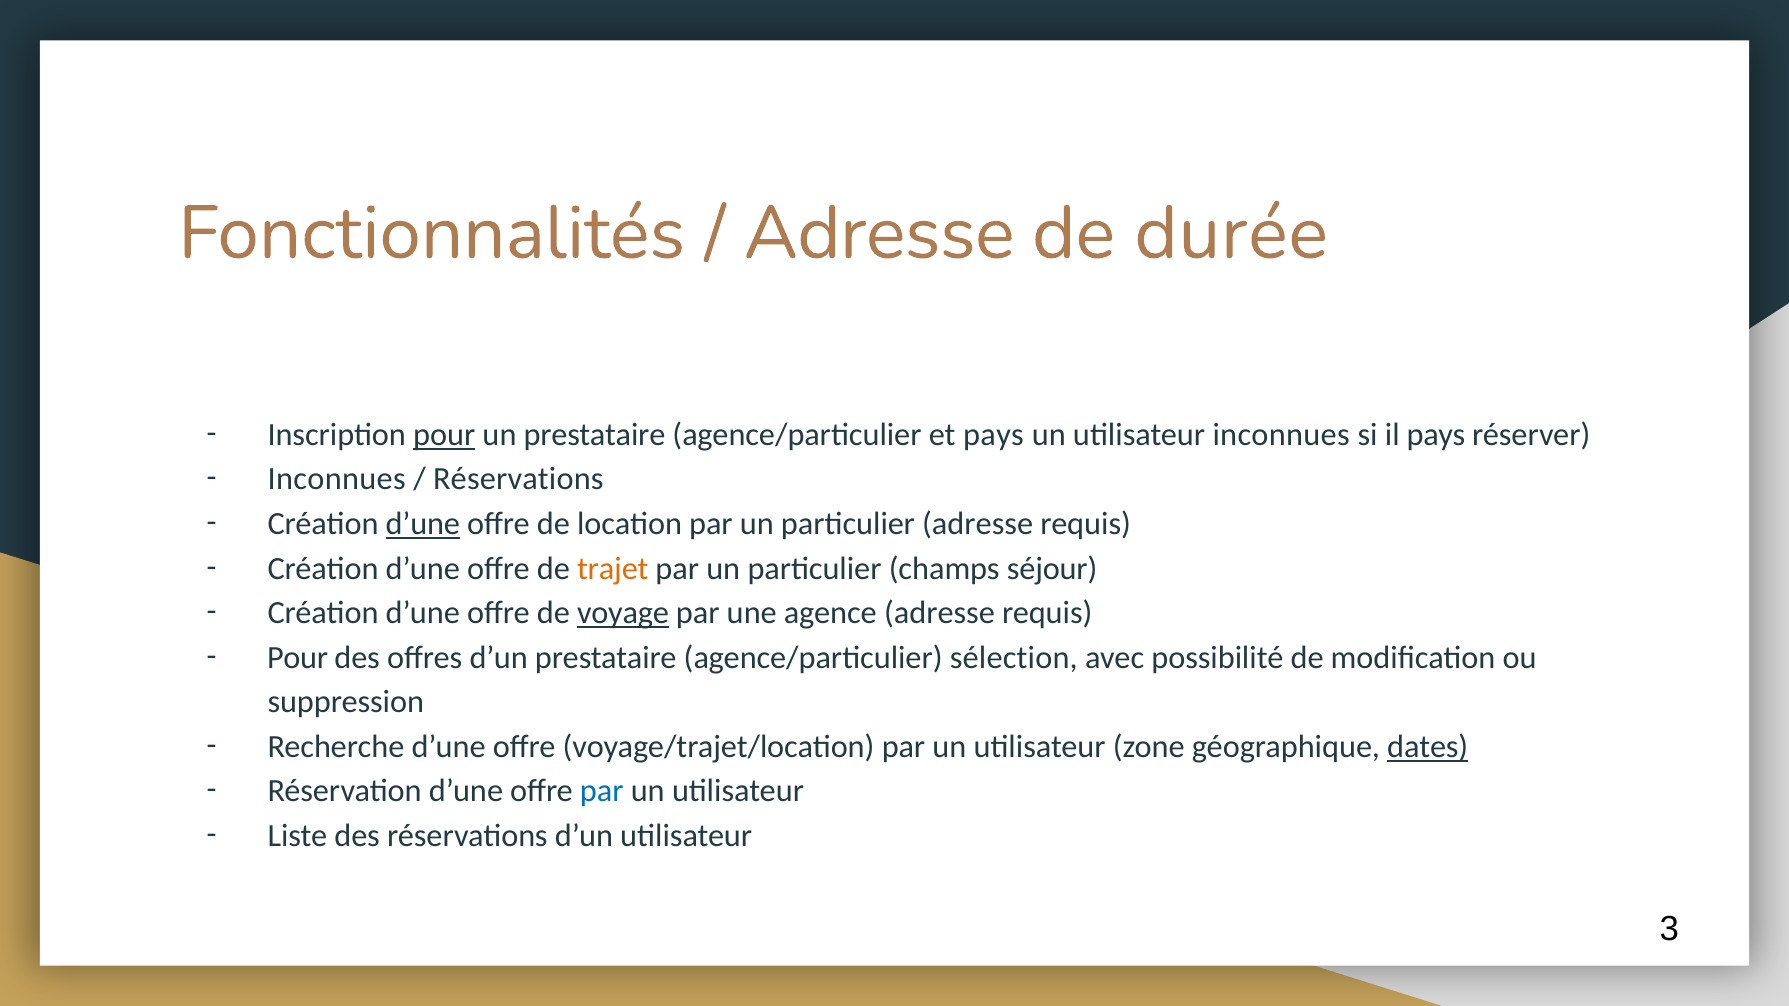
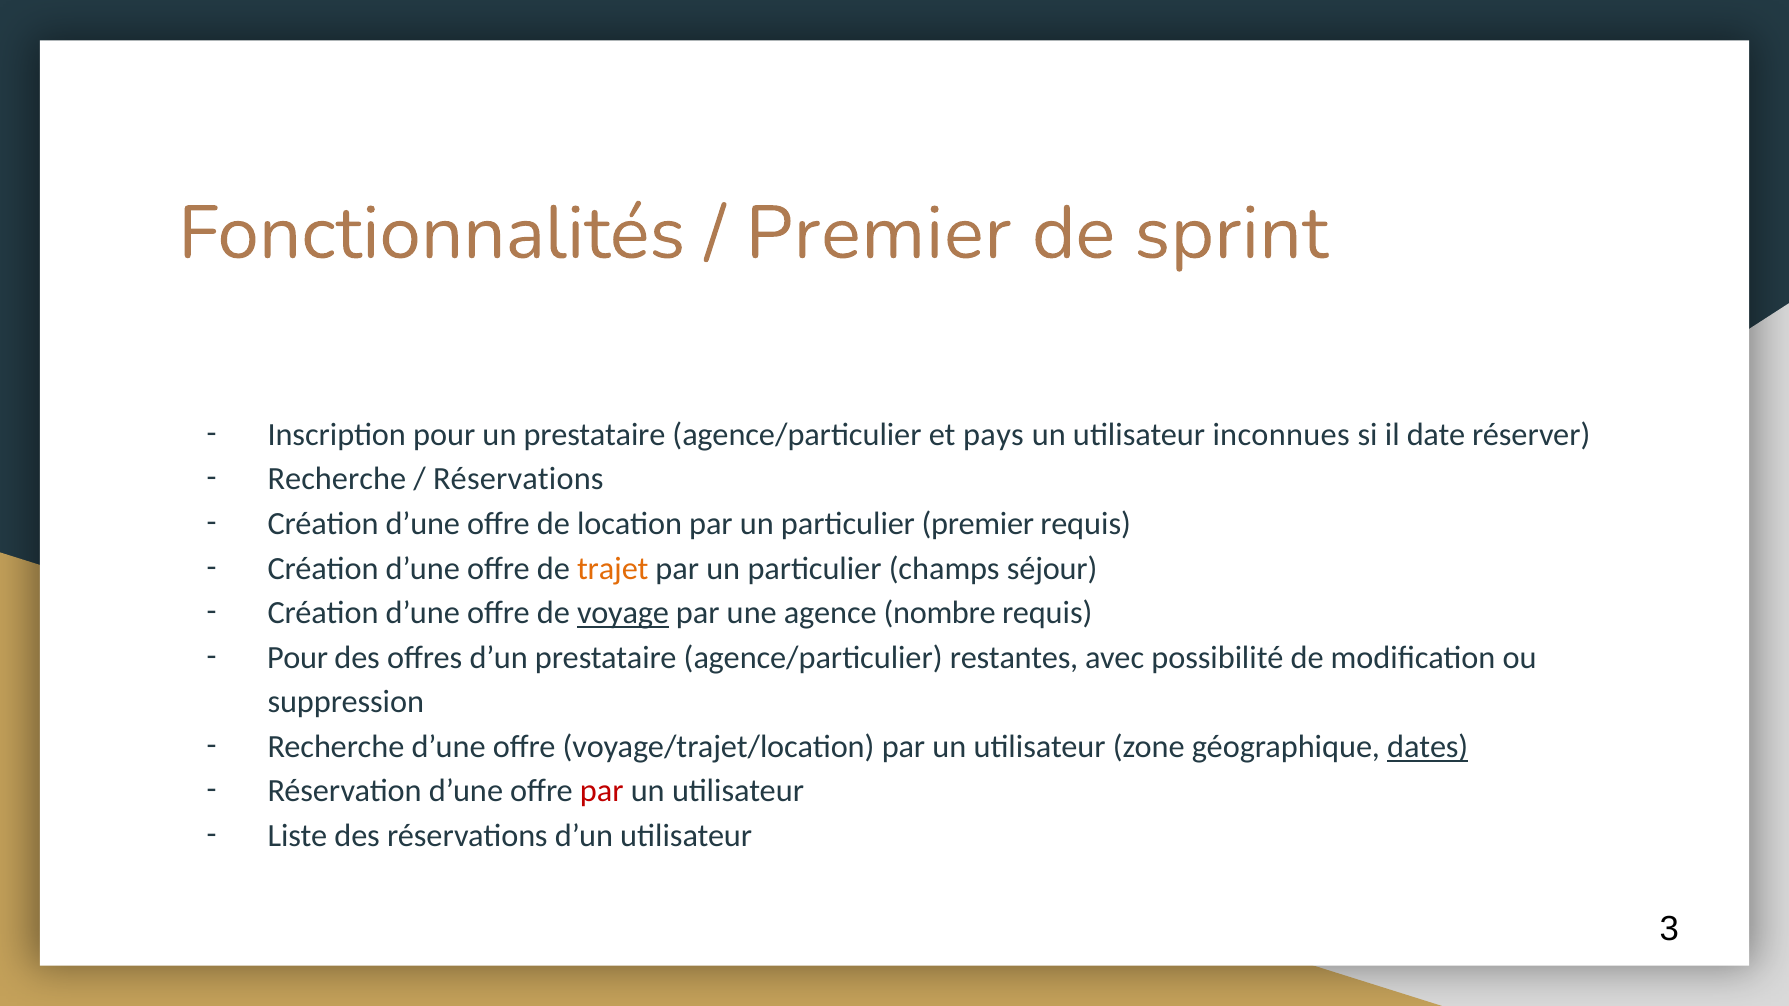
Adresse: Adresse -> Premier (878, 233)
durée: durée -> sprint (1231, 233)
pour underline: present -> none (444, 435)
il pays: pays -> date (1436, 435)
Inconnues: Inconnues -> Recherche (337, 479)
d’une underline: present -> none (423, 524)
particulier adresse: adresse -> premier (978, 524)
agence adresse: adresse -> nombre (940, 613)
sélection: sélection -> restantes (1014, 658)
par colour: blue -> red (602, 791)
